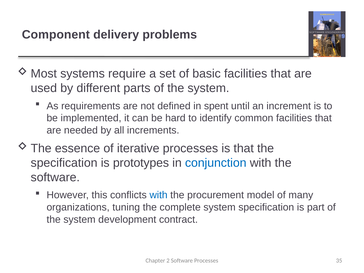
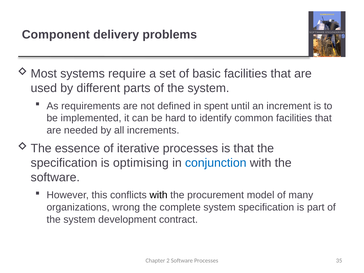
prototypes: prototypes -> optimising (141, 163)
with colour: blue -> black (159, 195)
tuning: tuning -> wrong (126, 207)
